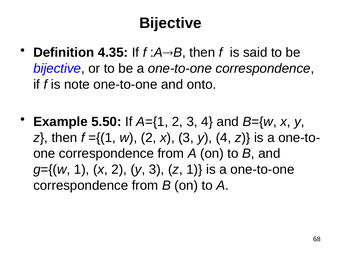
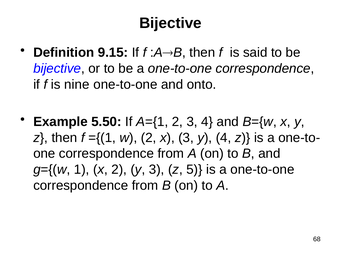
4.35: 4.35 -> 9.15 (113, 53)
note: note -> nine (77, 84)
z 1: 1 -> 5 (194, 169)
